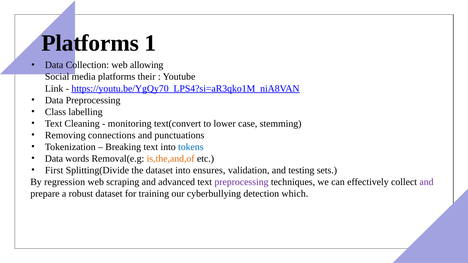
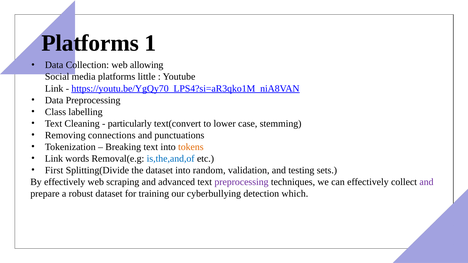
their: their -> little (147, 77)
monitoring: monitoring -> particularly (130, 124)
tokens colour: blue -> orange (191, 147)
Data: Data -> Link (54, 159)
is,the,and,of colour: orange -> blue (171, 159)
ensures: ensures -> random (209, 170)
By regression: regression -> effectively (65, 182)
